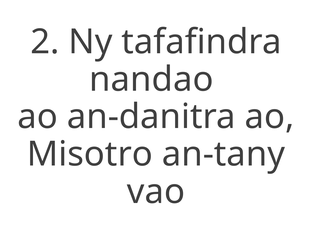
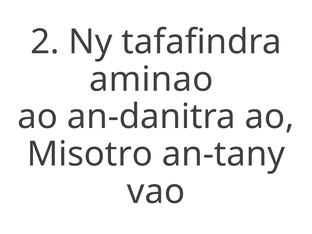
nandao: nandao -> aminao (151, 79)
